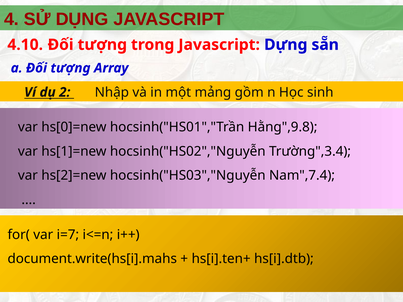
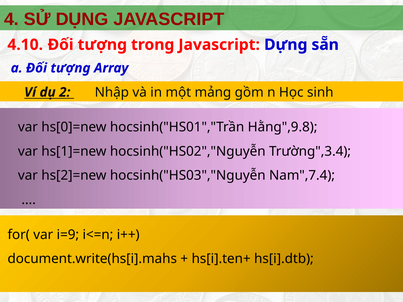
i=7: i=7 -> i=9 (68, 235)
